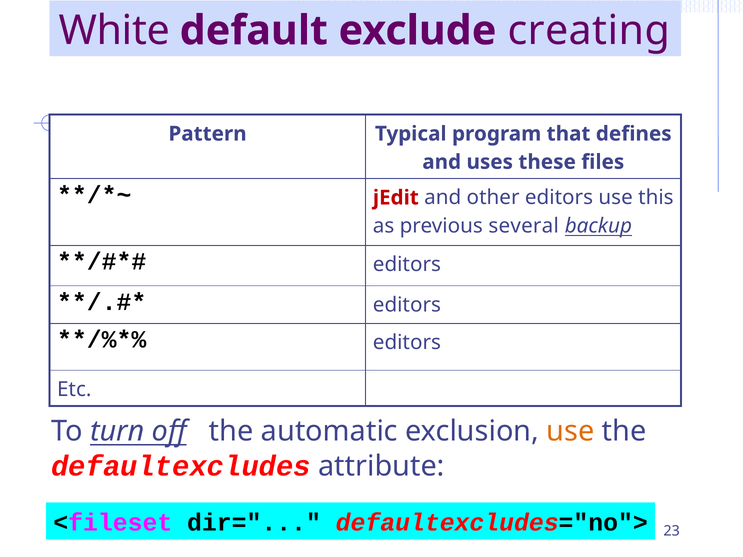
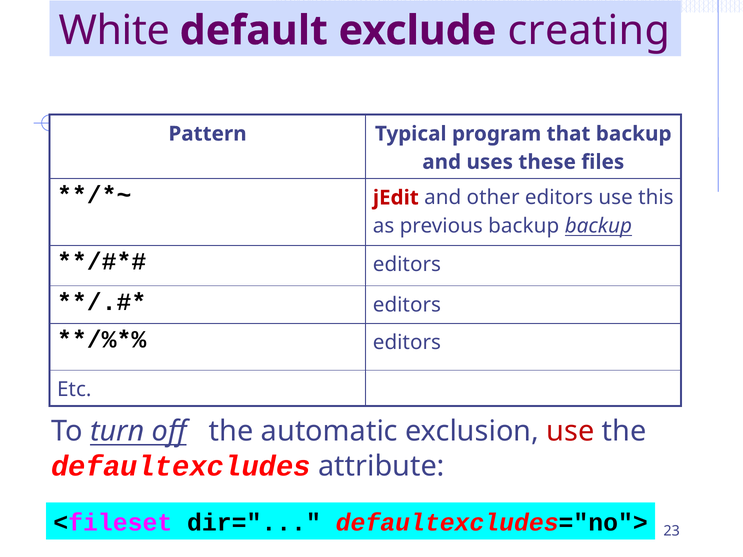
that defines: defines -> backup (634, 134)
previous several: several -> backup (524, 226)
use colour: orange -> red (570, 432)
